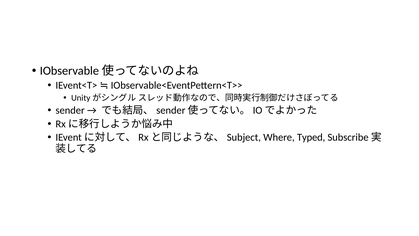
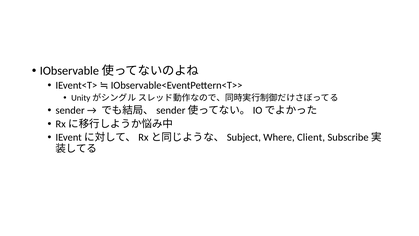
Typed: Typed -> Client (311, 137)
